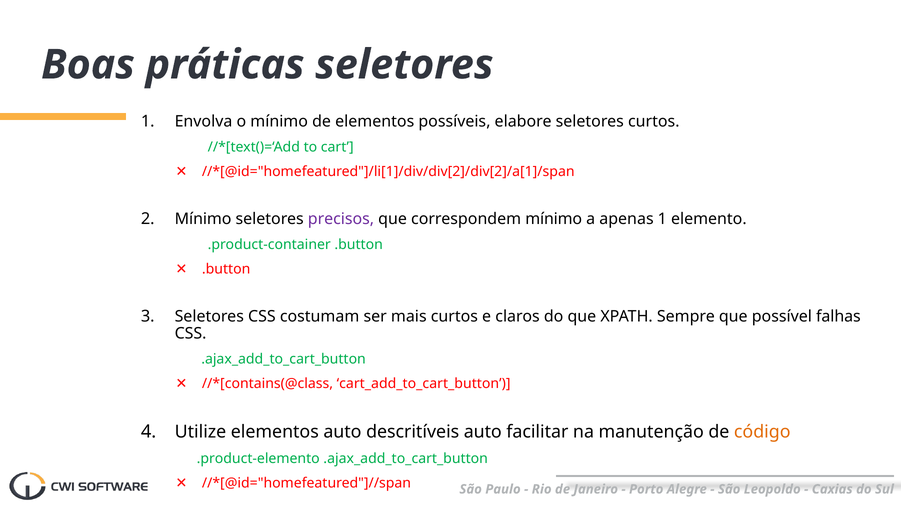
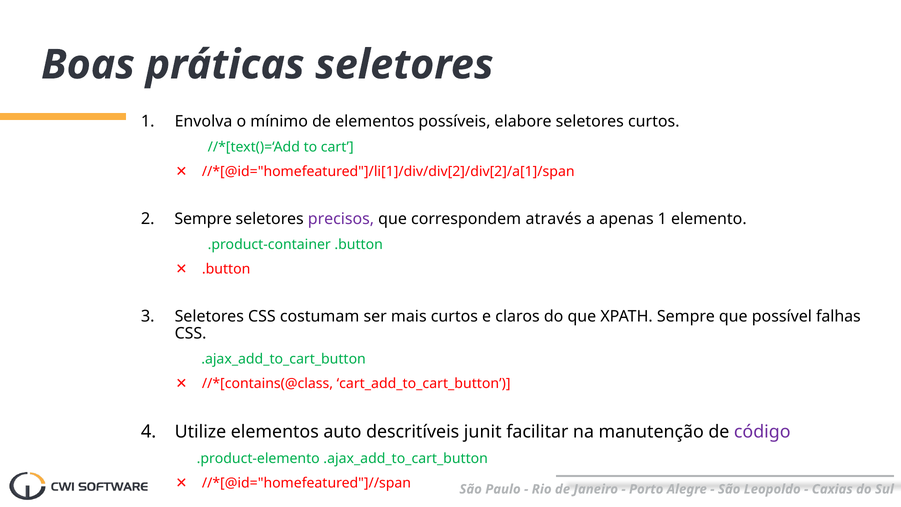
Mínimo: Mínimo -> Sempre (203, 219)
correspondem mínimo: mínimo -> através (554, 219)
descritíveis auto: auto -> junit (483, 432)
código colour: orange -> purple (762, 432)
